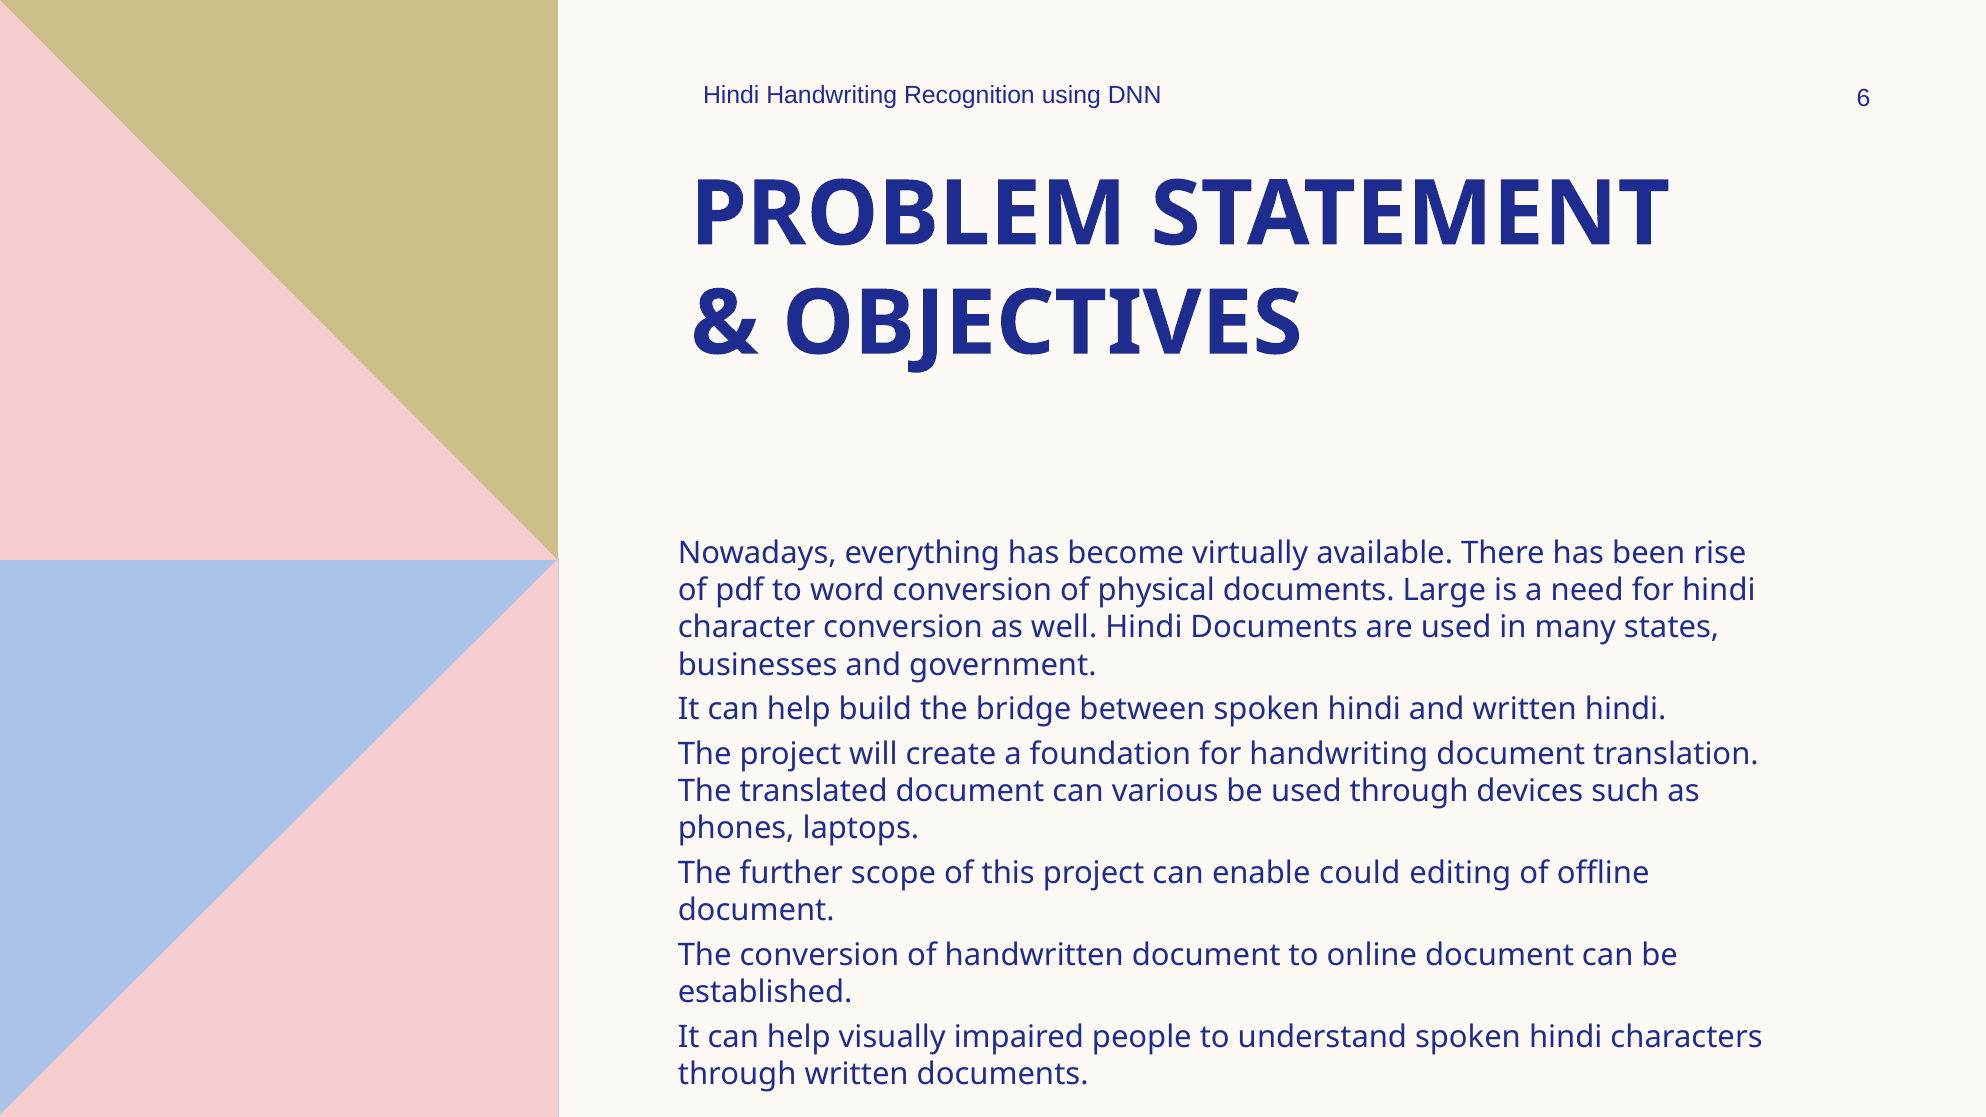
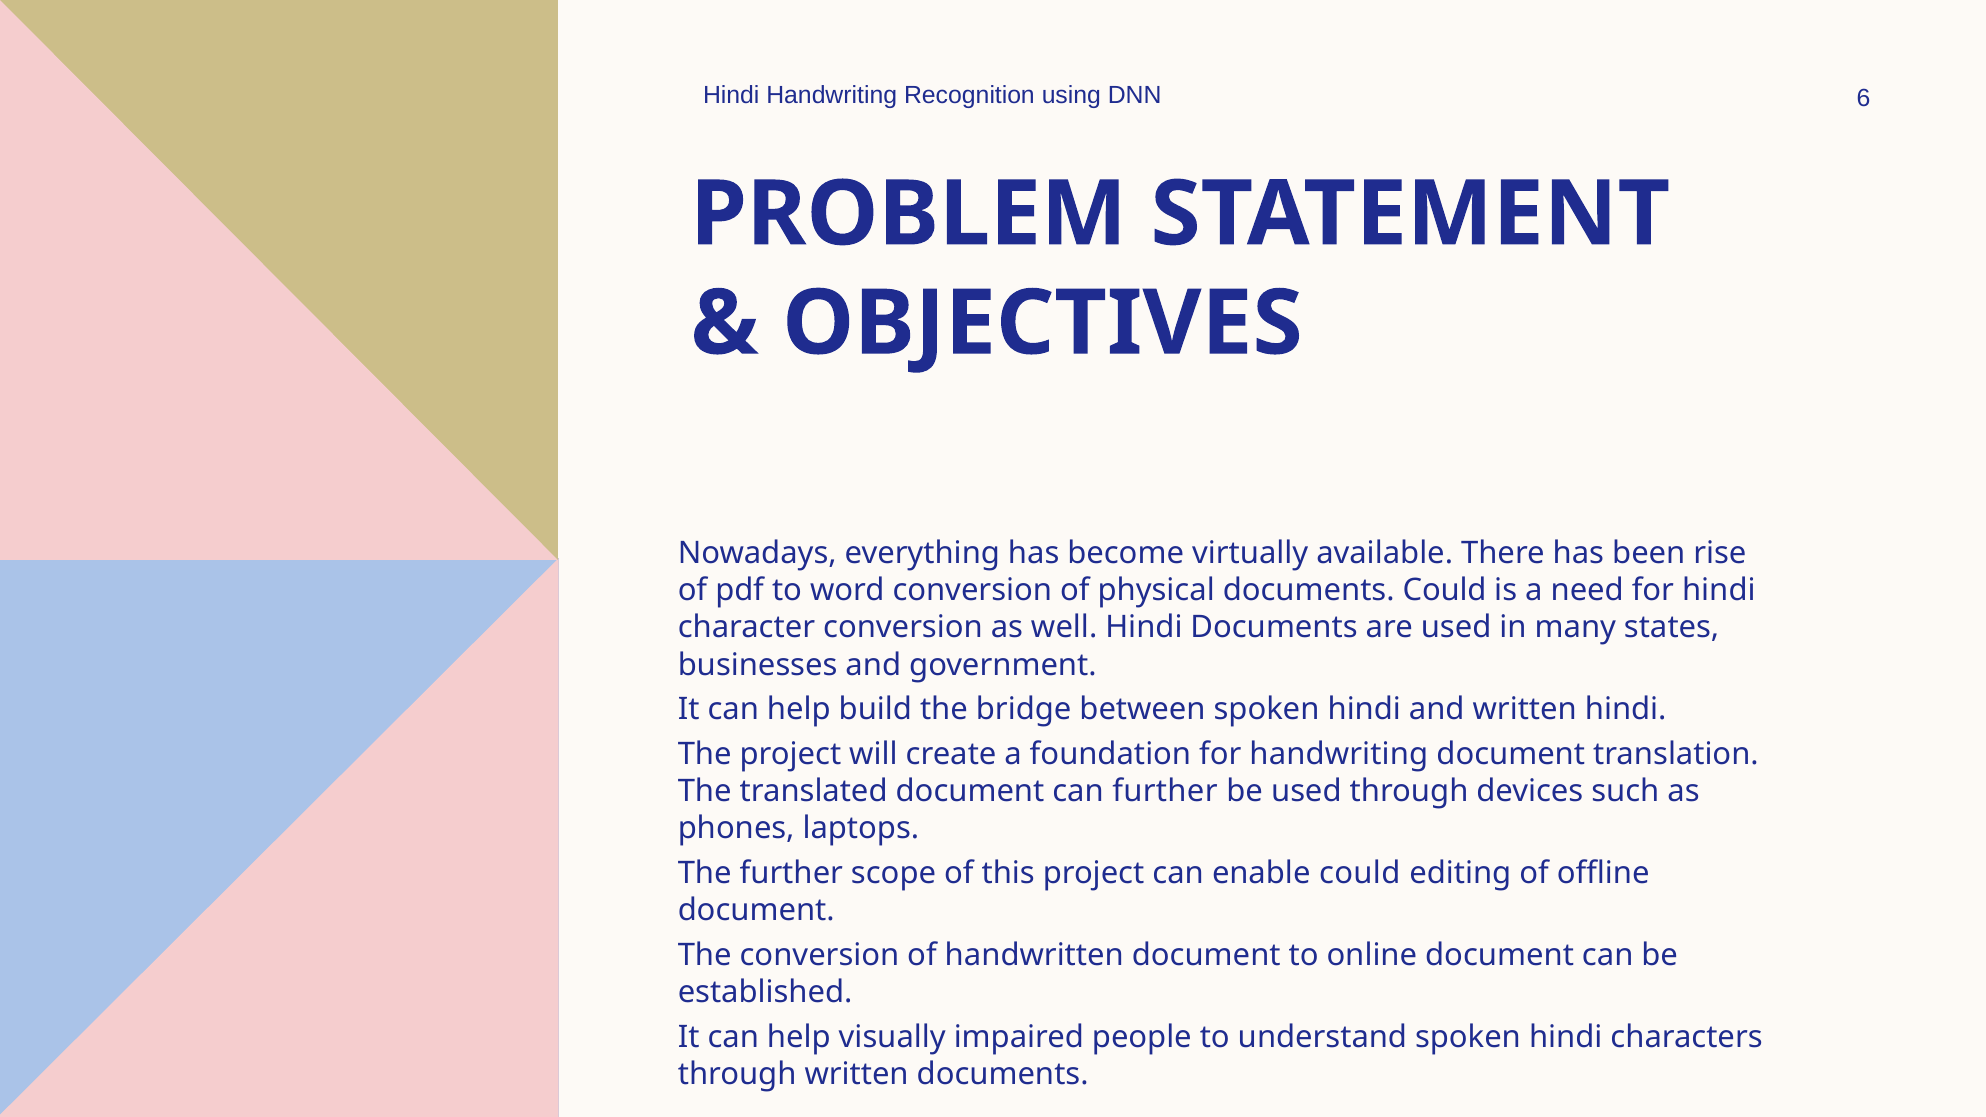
documents Large: Large -> Could (1445, 590)
can various: various -> further (1165, 792)
